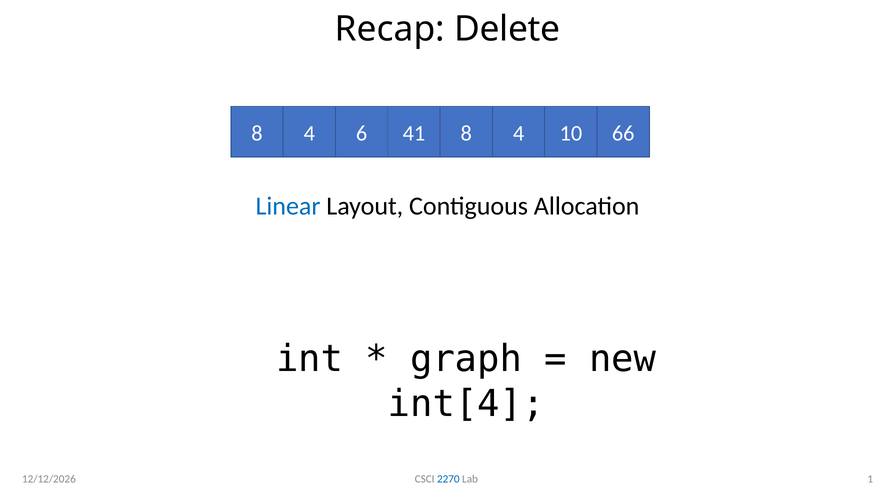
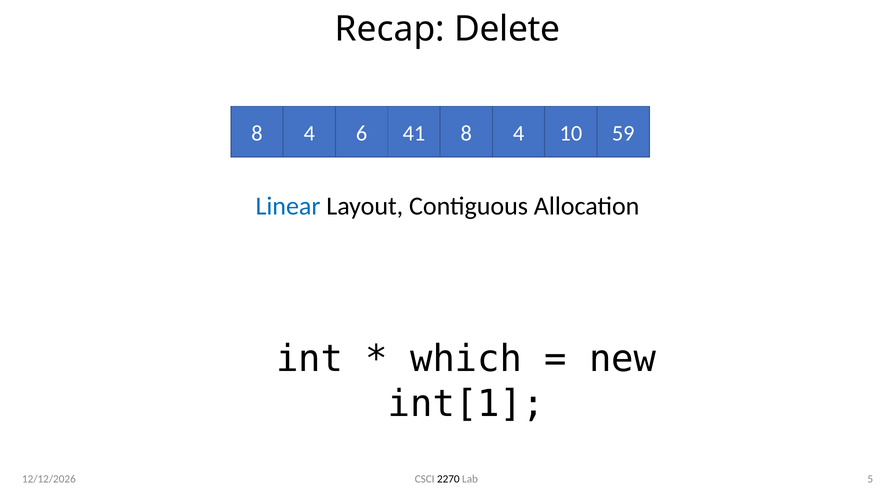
66: 66 -> 59 (623, 133)
graph: graph -> which (466, 359)
int[4: int[4 -> int[1 (466, 404)
2270 colour: blue -> black (448, 480)
1: 1 -> 5 (870, 479)
